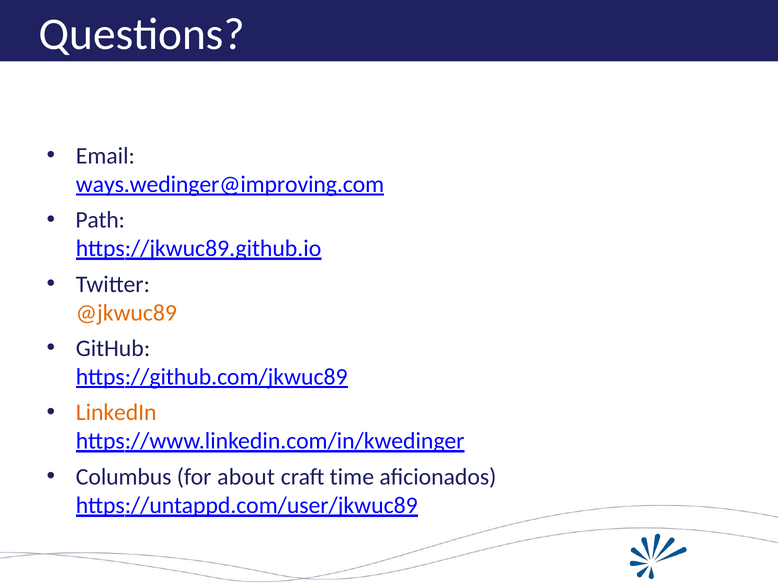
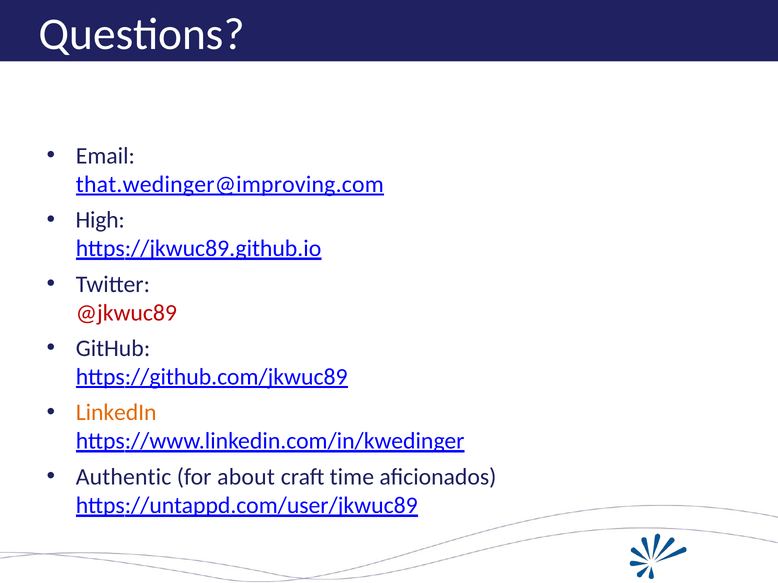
ways.wedinger@improving.com: ways.wedinger@improving.com -> that.wedinger@improving.com (230, 184)
Path: Path -> High (100, 220)
@jkwuc89 colour: orange -> red (126, 313)
Columbus: Columbus -> Authentic (124, 477)
